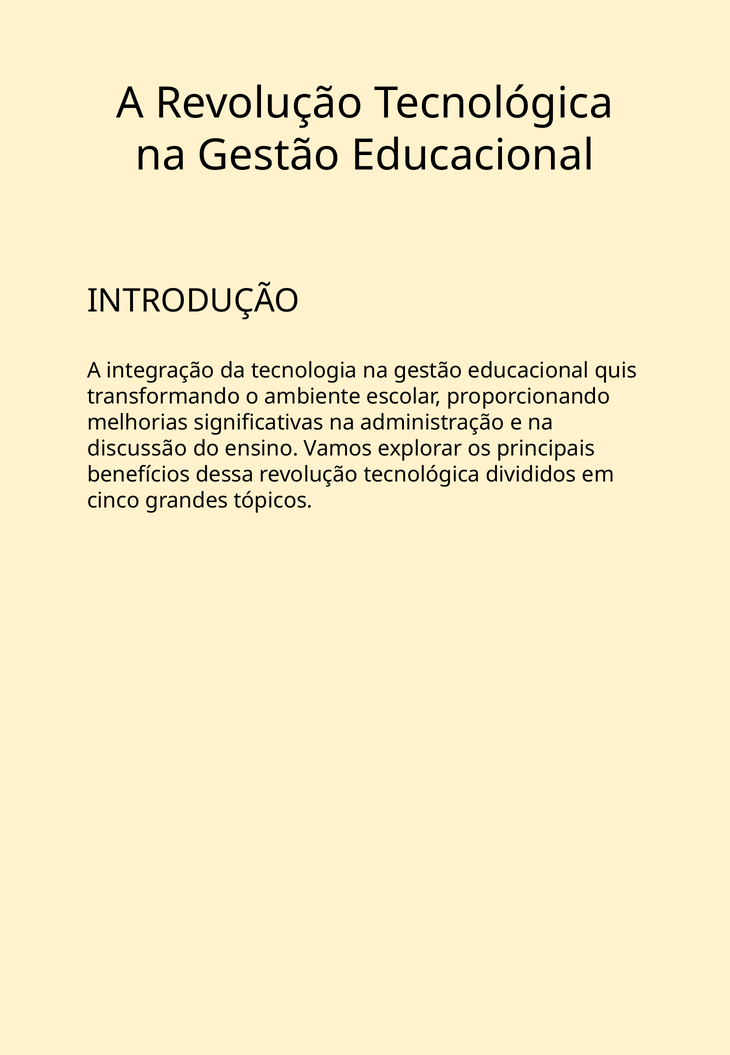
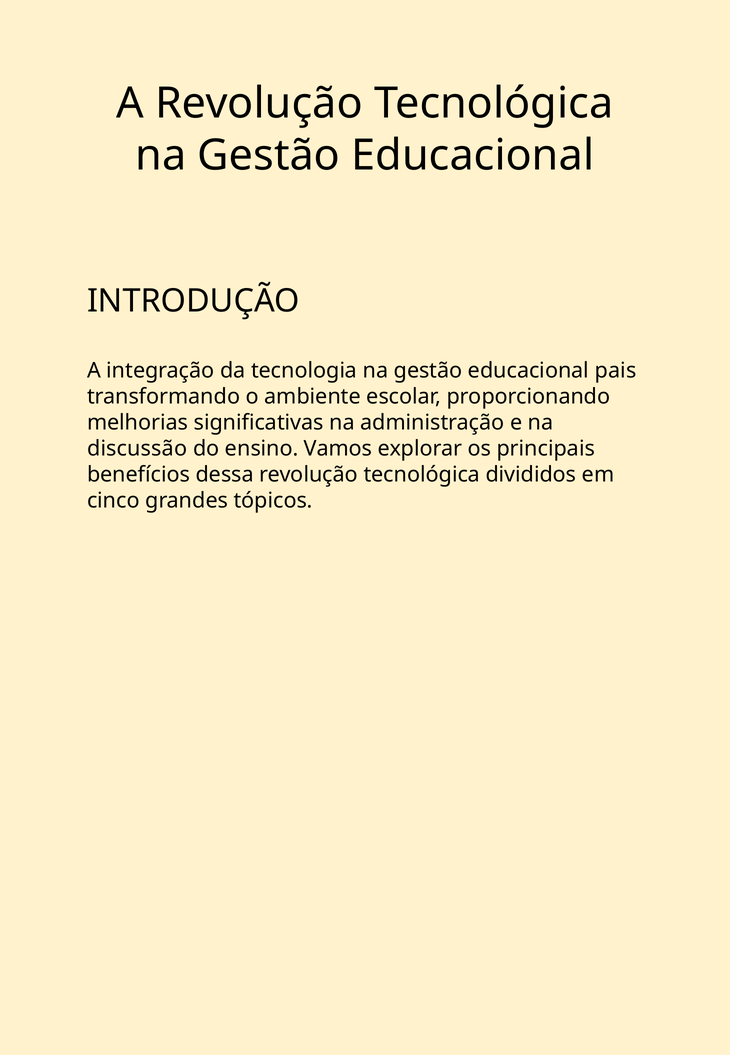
quis: quis -> pais (616, 371)
